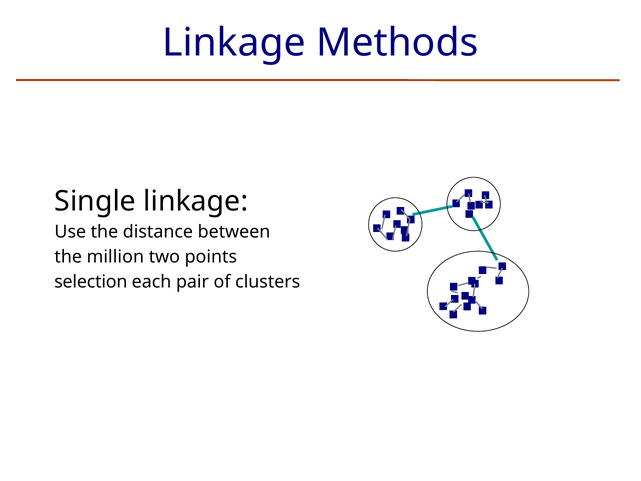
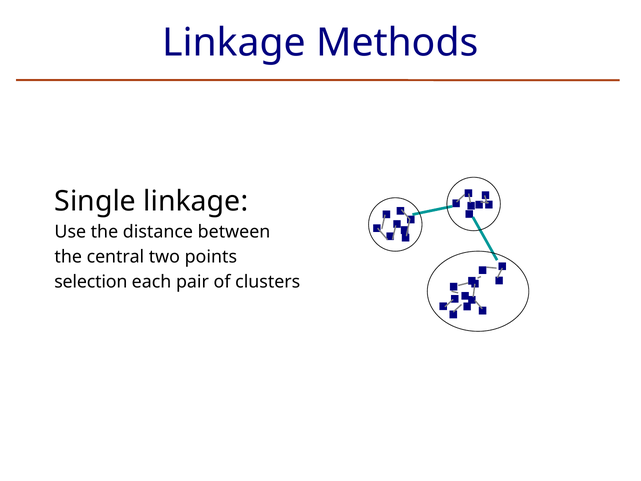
million: million -> central (115, 257)
